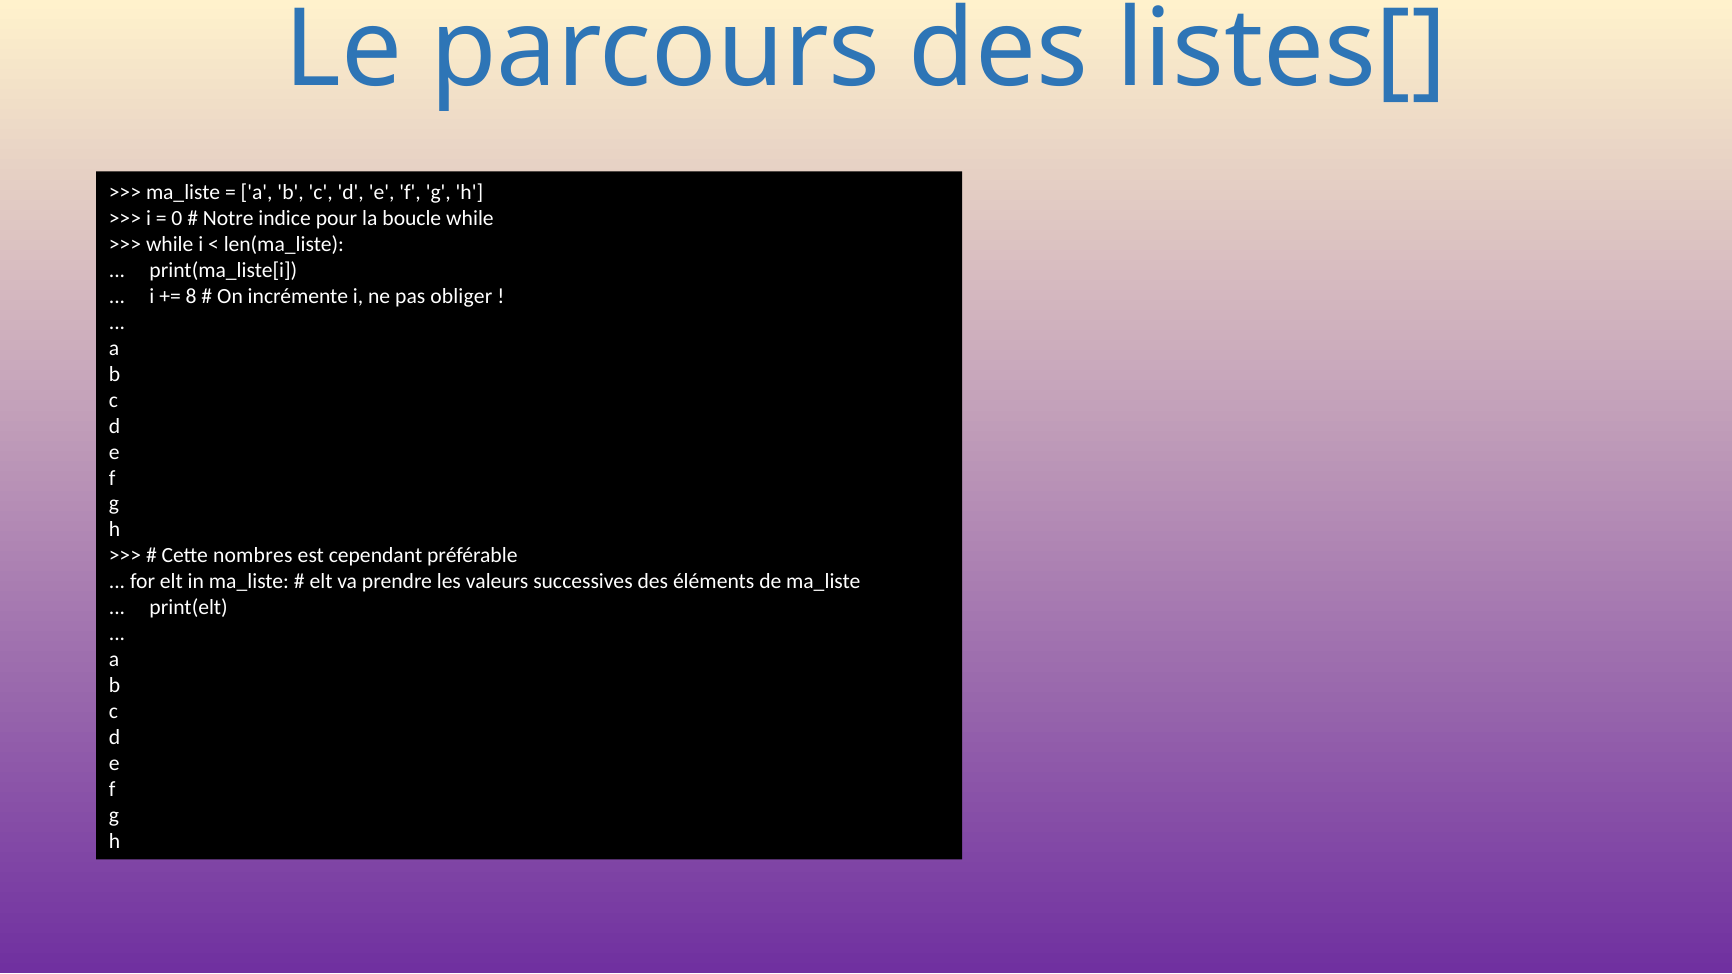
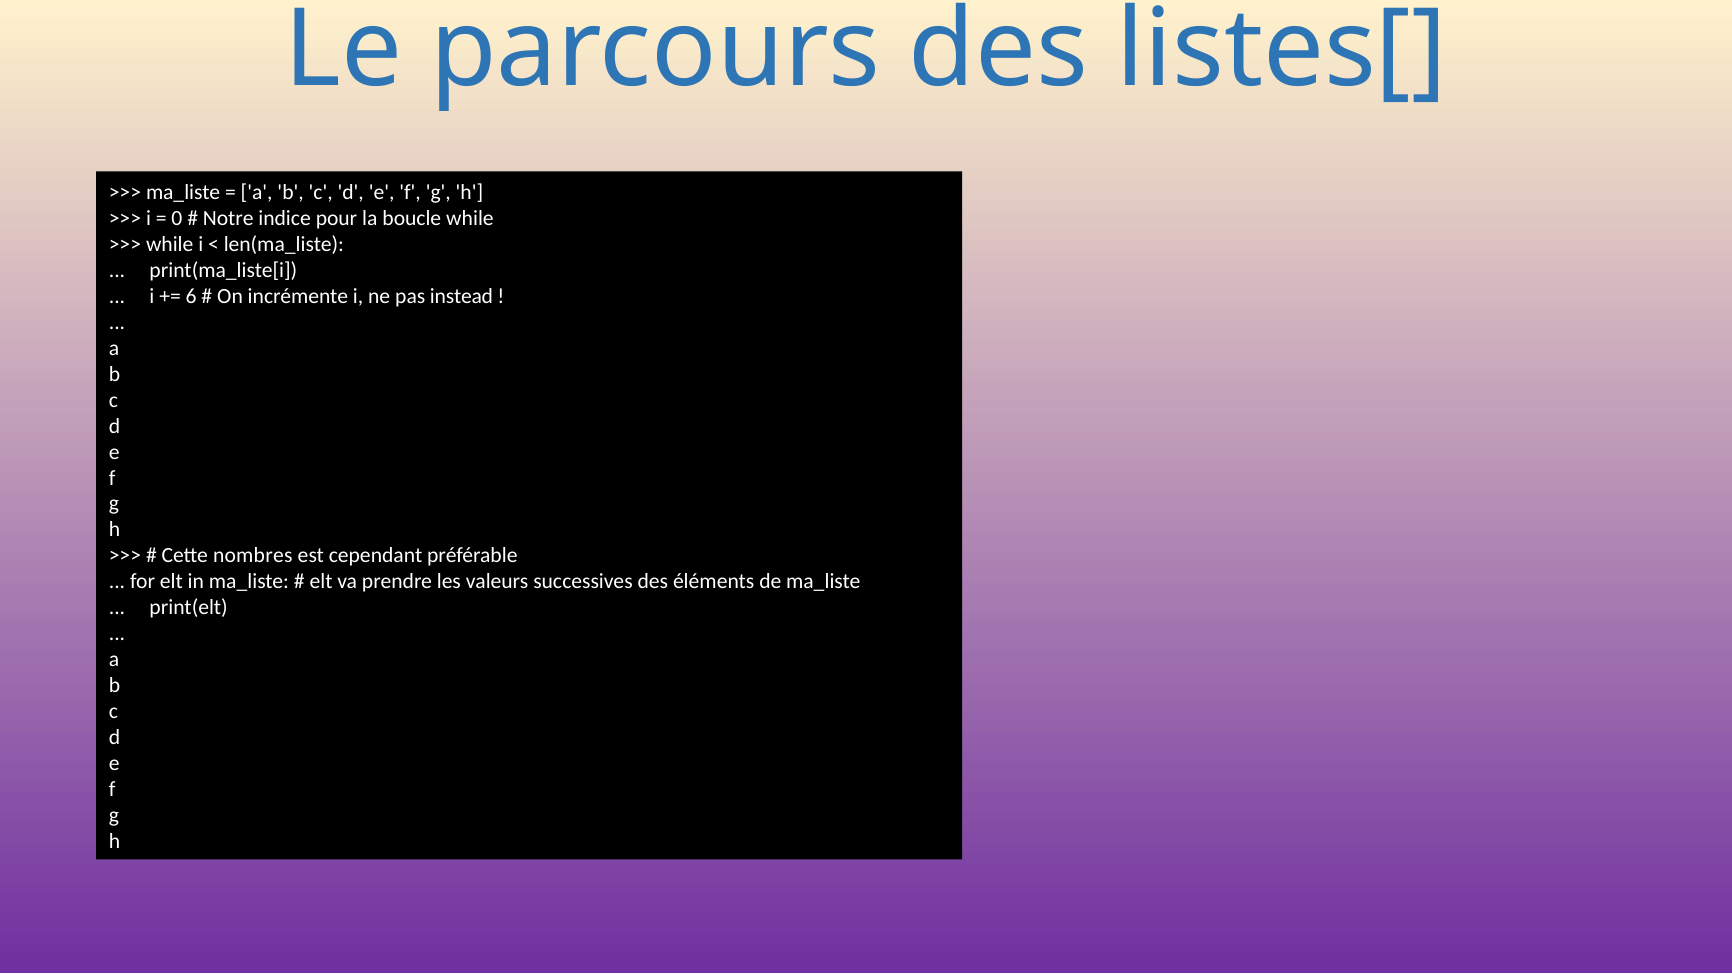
8: 8 -> 6 (191, 296)
obliger: obliger -> instead (461, 296)
